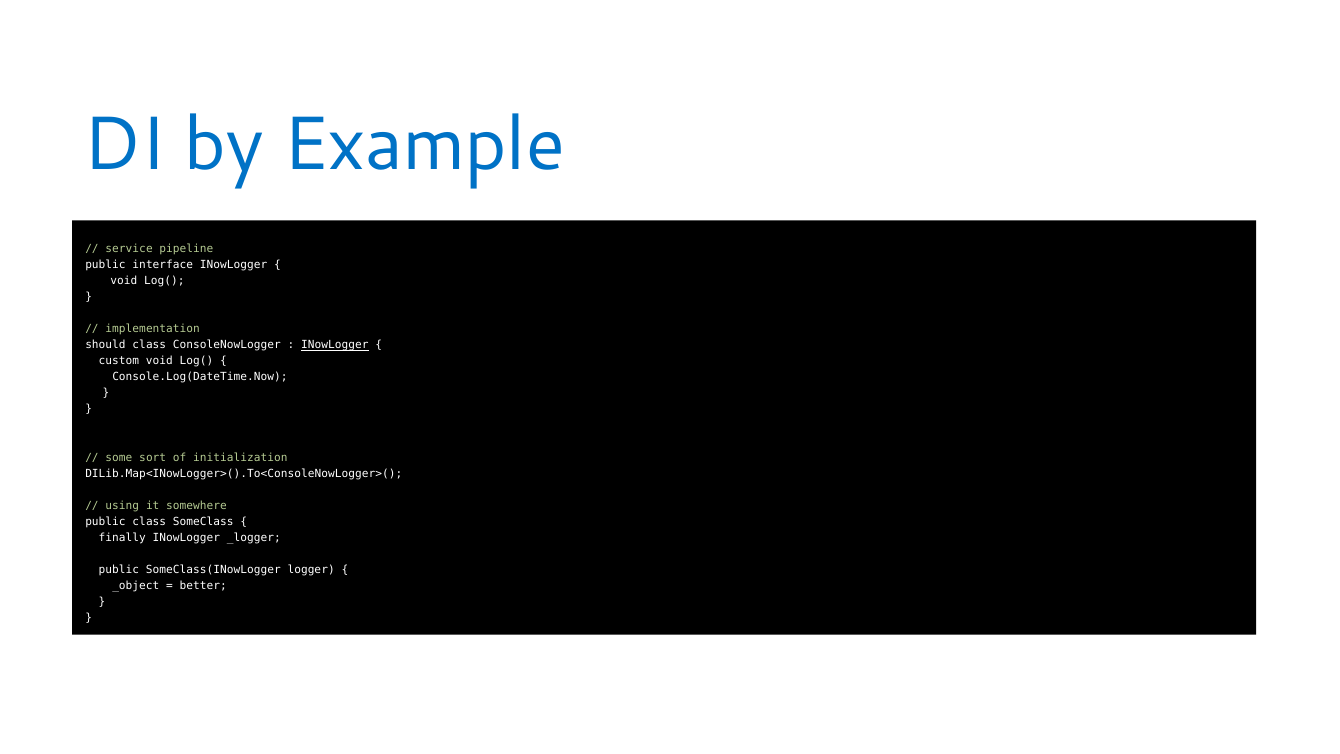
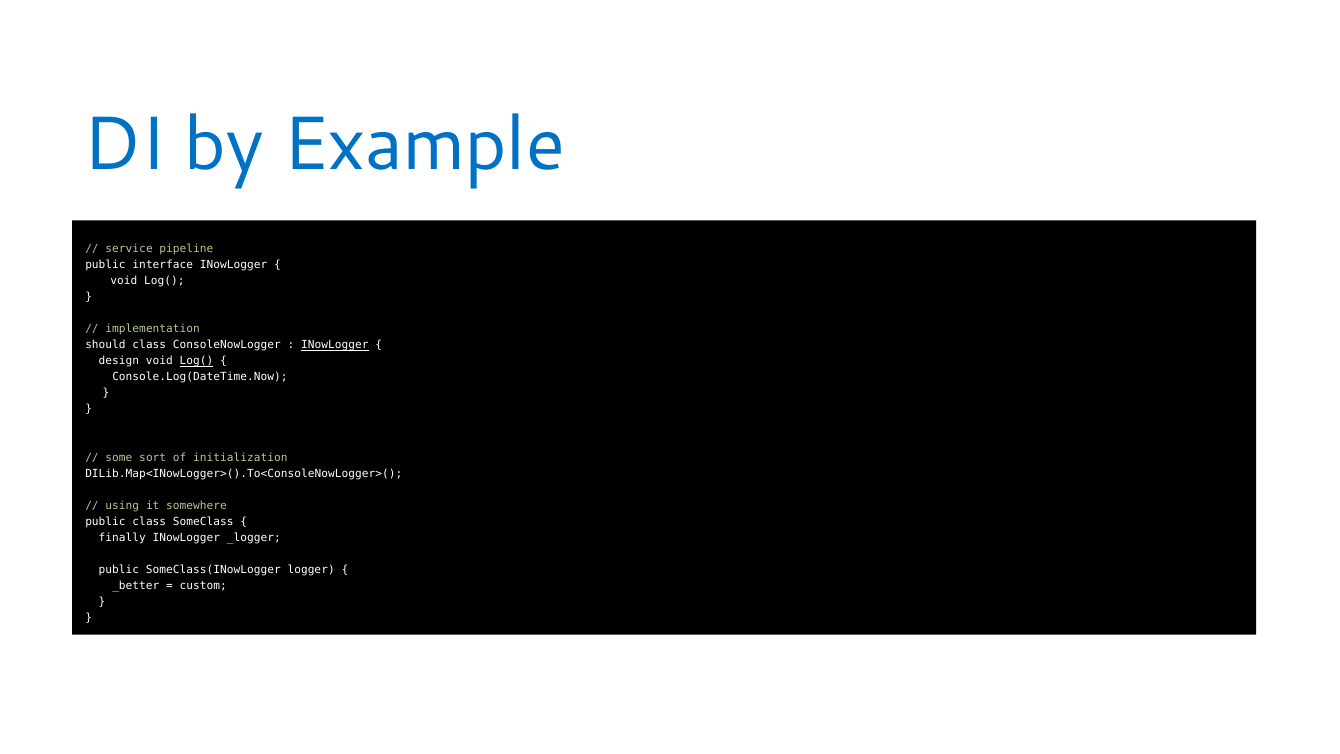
custom: custom -> design (119, 361)
Log( underline: none -> present (196, 361)
_object: _object -> _better (136, 585)
better: better -> custom (203, 585)
